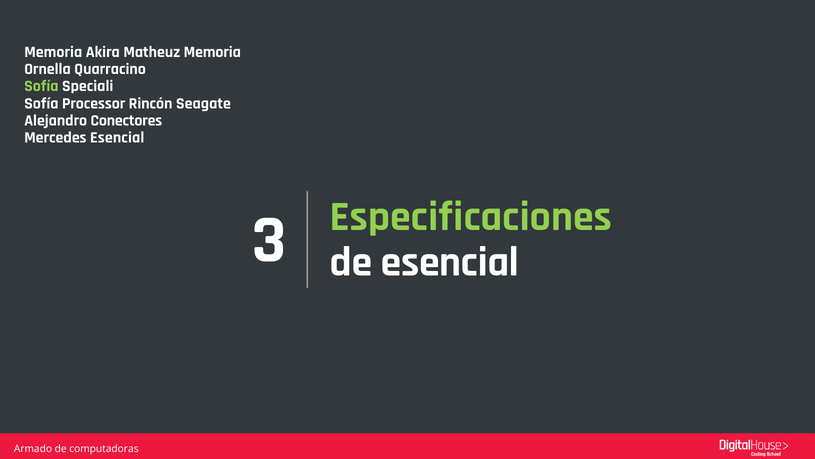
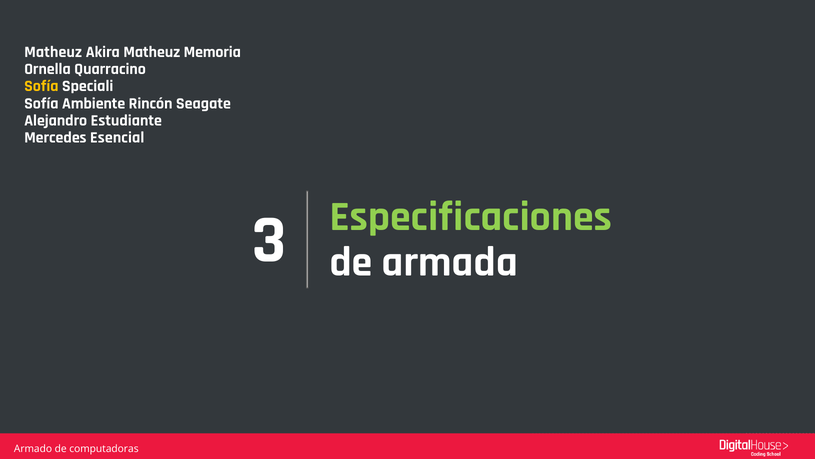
Memoria: Memoria -> Matheuz (53, 52)
Sofía colour: light green -> yellow (41, 86)
Processor: Processor -> Ambiente (94, 103)
Conectores: Conectores -> Estudiante (126, 120)
de esencial: esencial -> armada (450, 262)
